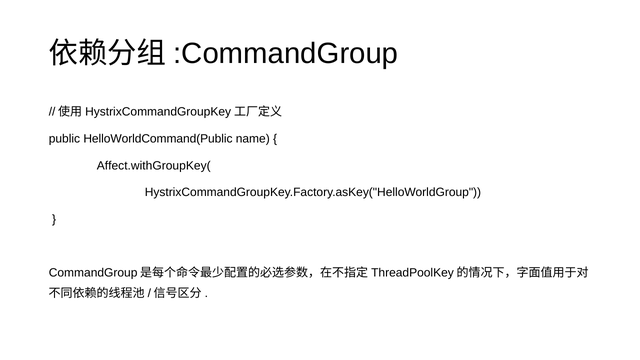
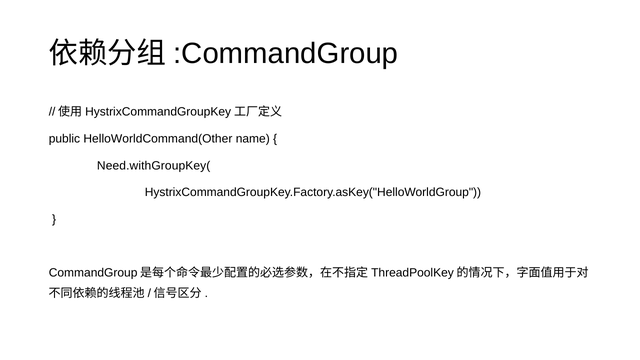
HelloWorldCommand(Public: HelloWorldCommand(Public -> HelloWorldCommand(Other (158, 139)
Affect.withGroupKey(: Affect.withGroupKey( -> Need.withGroupKey( (154, 166)
